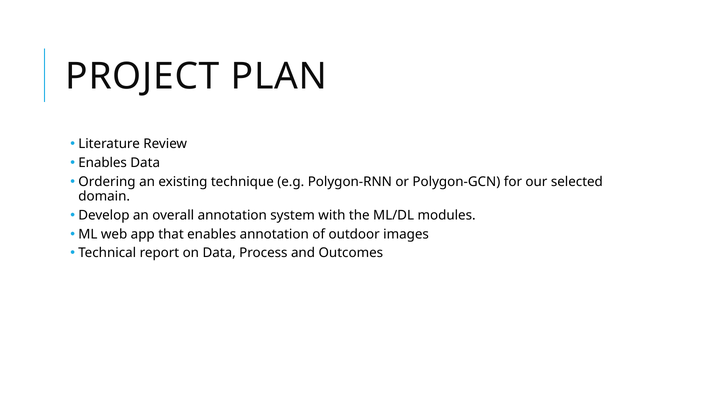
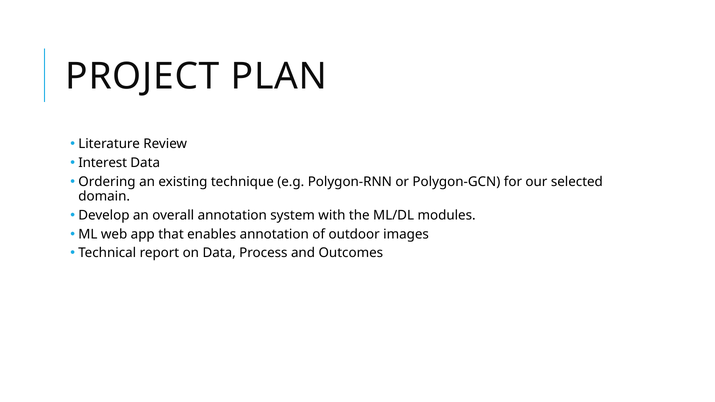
Enables: Enables -> Interest (103, 163)
